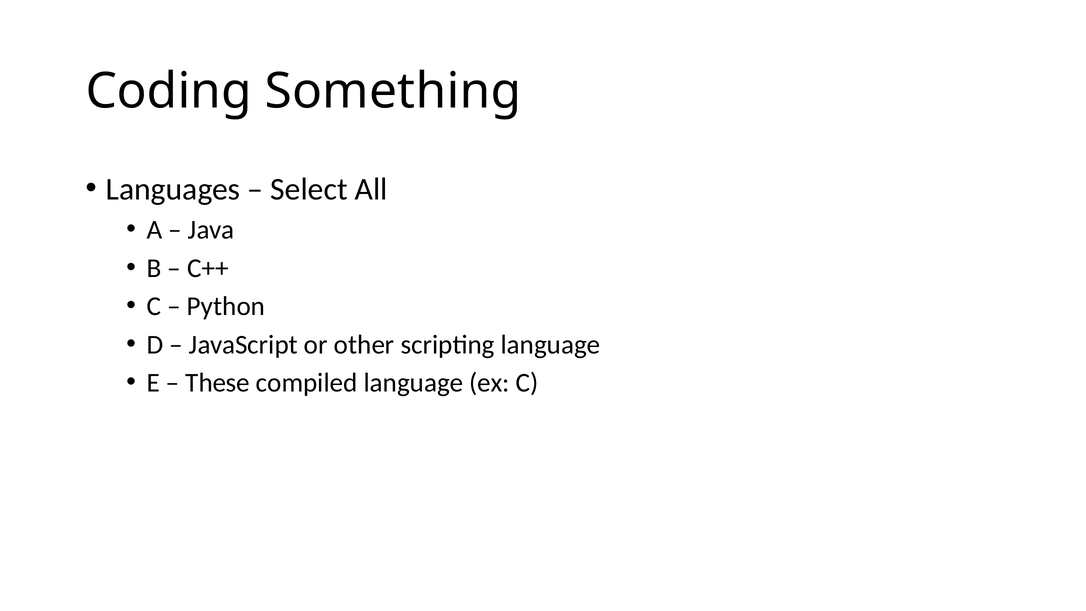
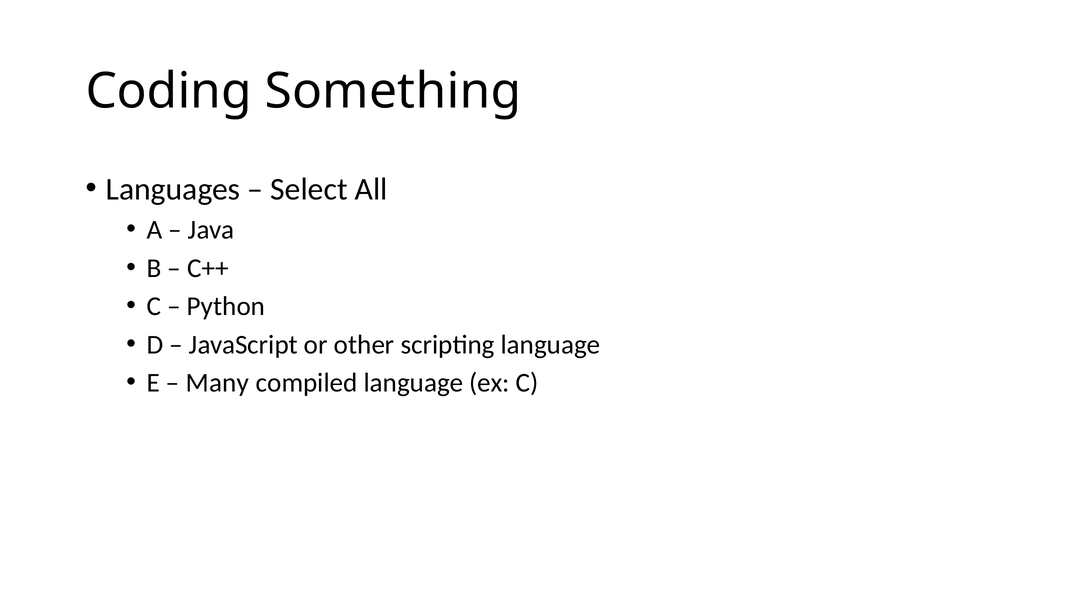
These: These -> Many (217, 383)
